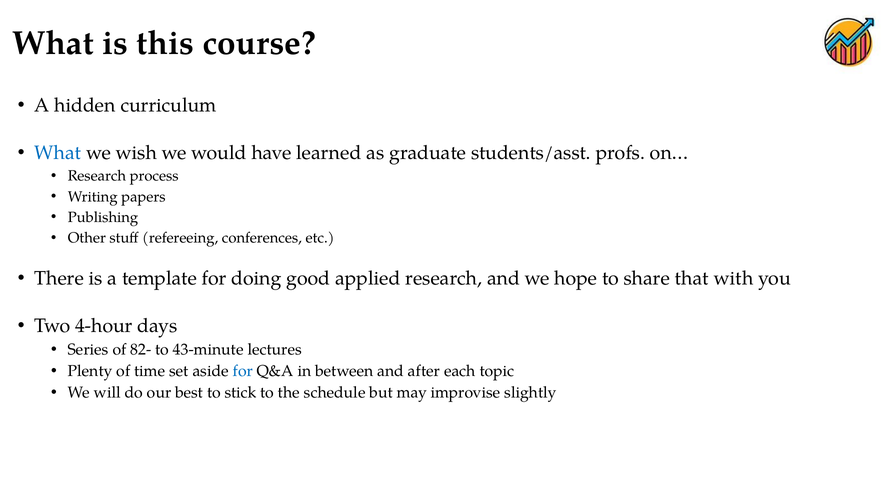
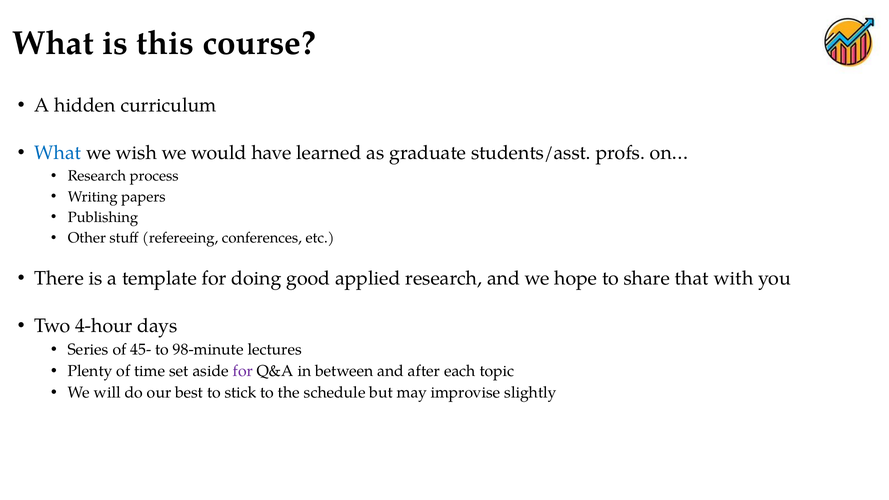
82-: 82- -> 45- (141, 349)
43-minute: 43-minute -> 98-minute (208, 349)
for colour: blue -> purple (243, 371)
